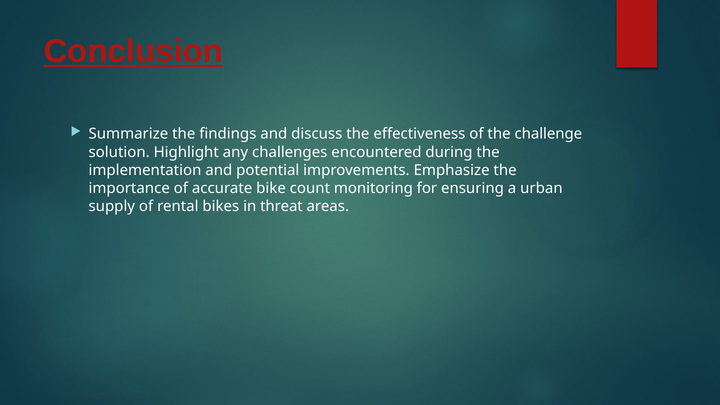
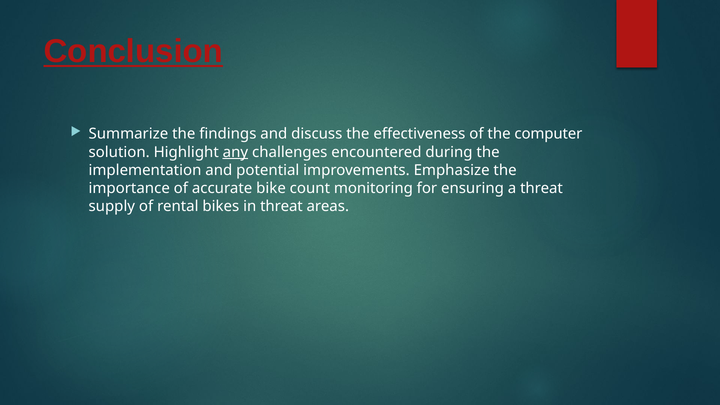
challenge: challenge -> computer (548, 134)
any underline: none -> present (235, 152)
a urban: urban -> threat (541, 188)
